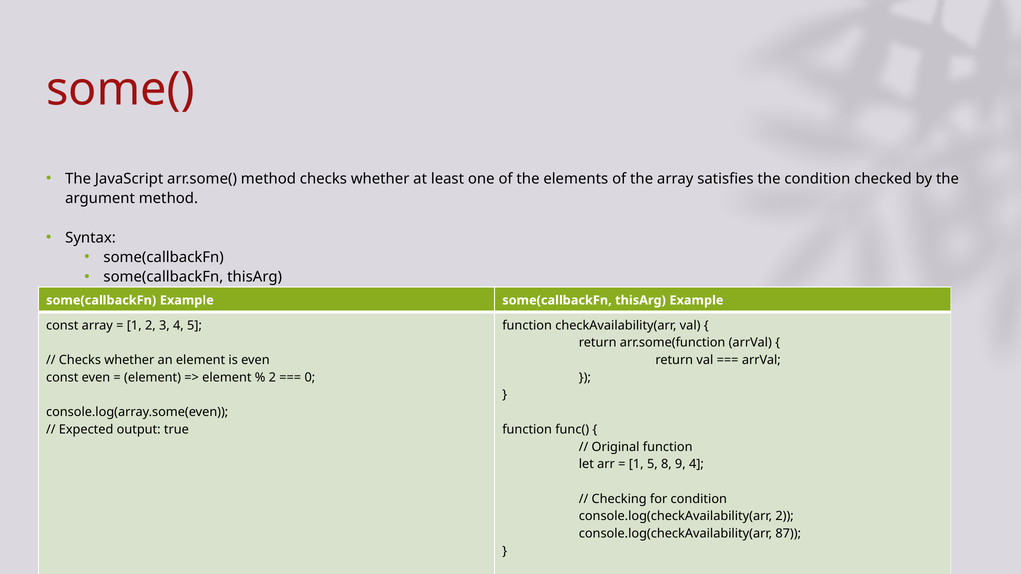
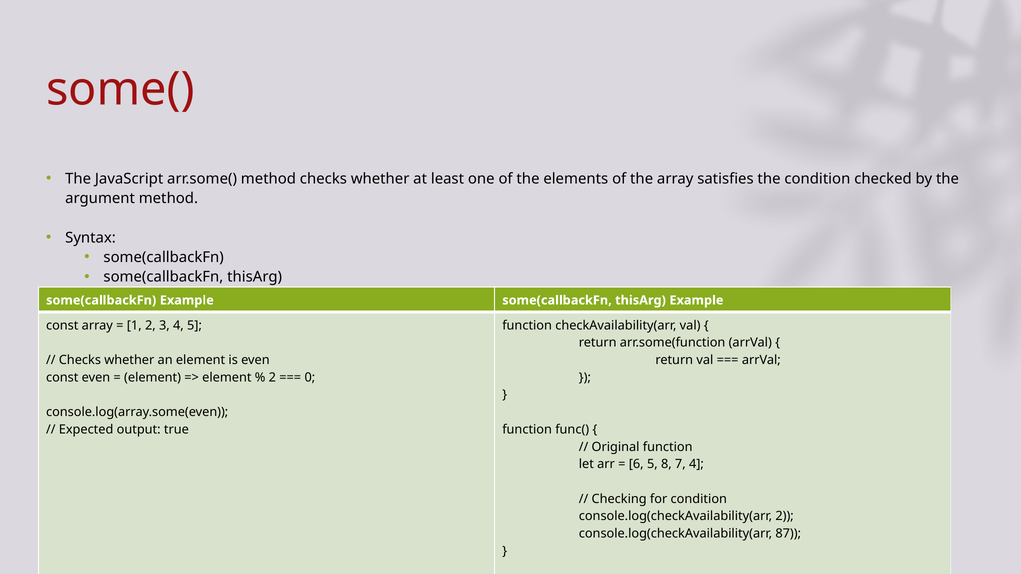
1: 1 -> 6 (636, 464)
9: 9 -> 7 (680, 464)
